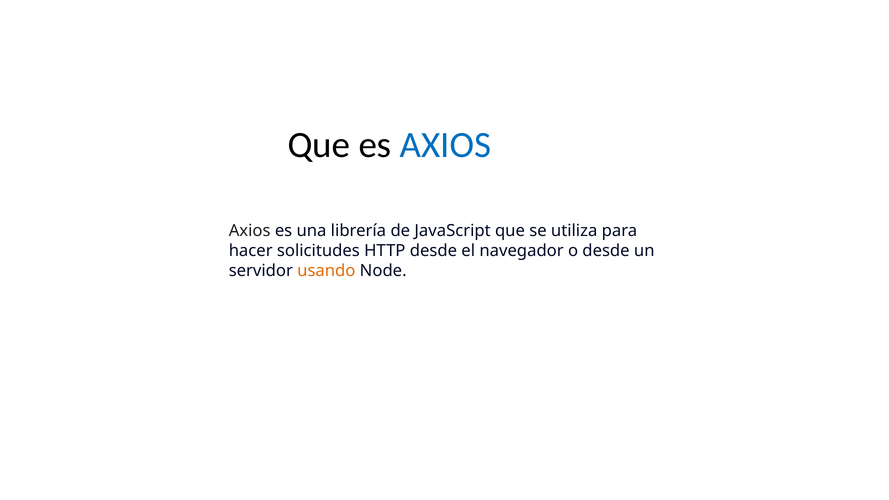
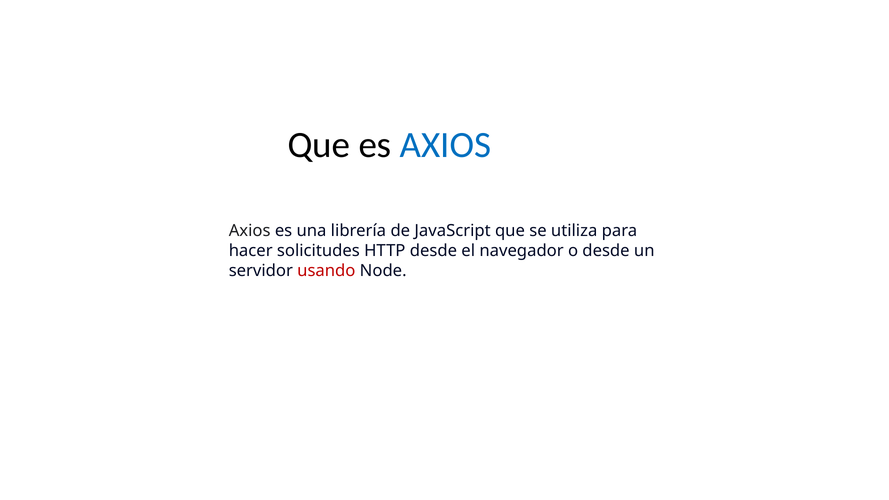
usando colour: orange -> red (326, 271)
